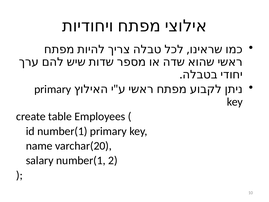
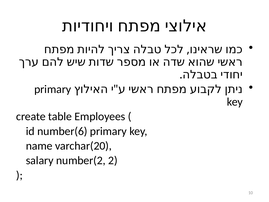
id number(1: number(1 -> number(6 (62, 131)
salary number(1: number(1 -> number(2 (81, 160)
